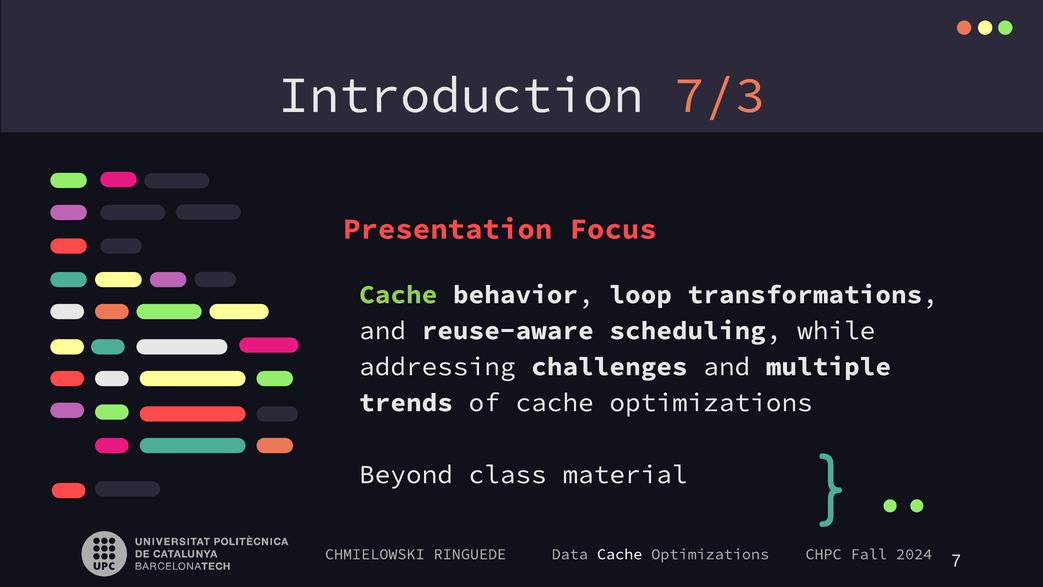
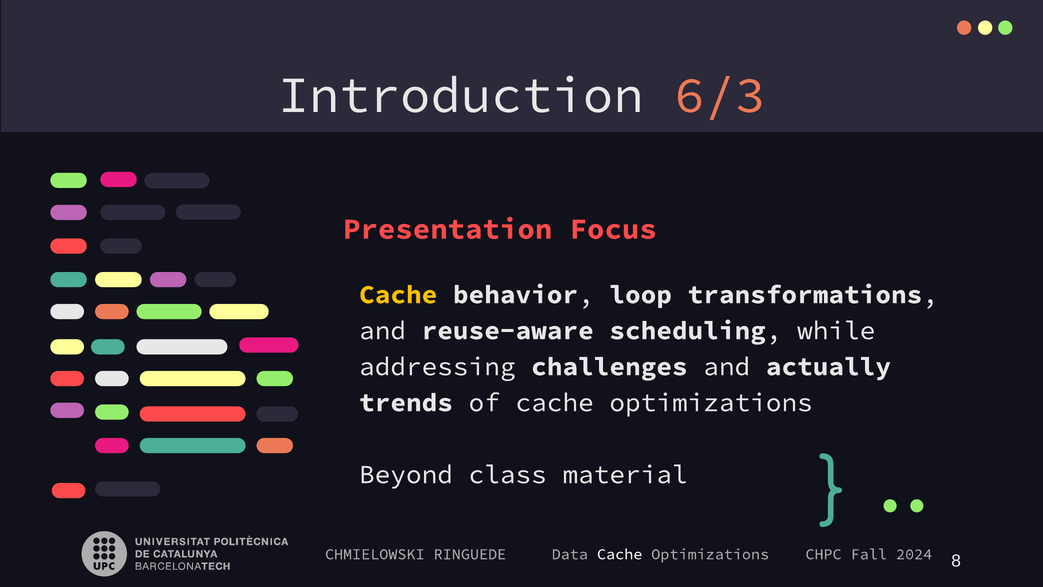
7/3: 7/3 -> 6/3 (720, 95)
Cache colour: light green -> yellow (398, 294)
multiple: multiple -> actually (828, 366)
7: 7 -> 8 (956, 561)
